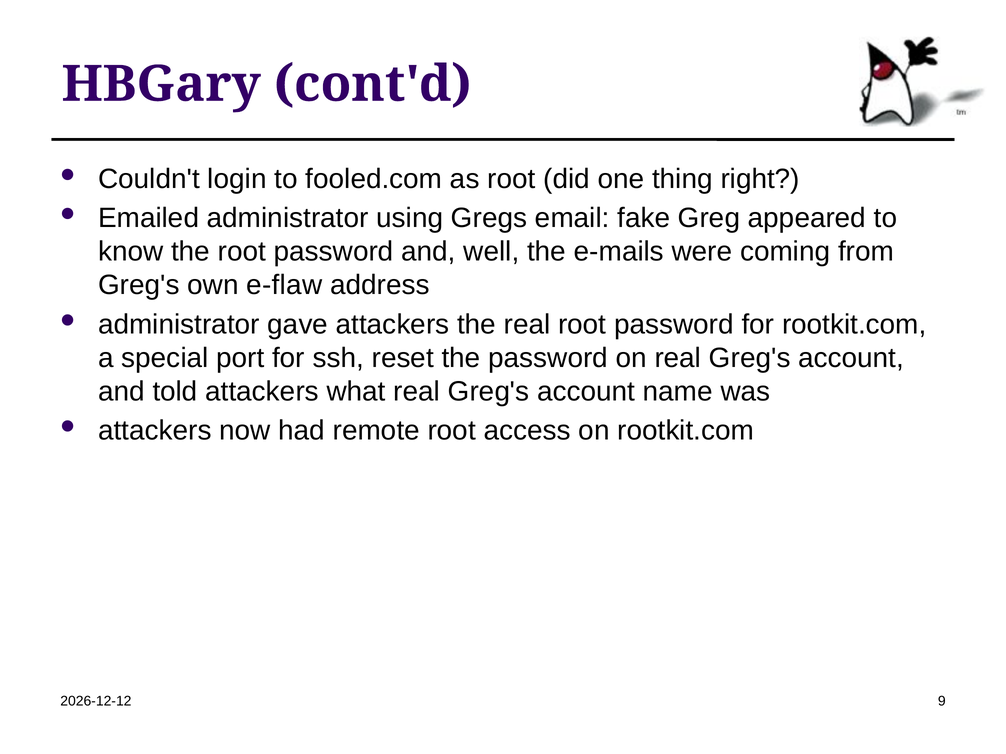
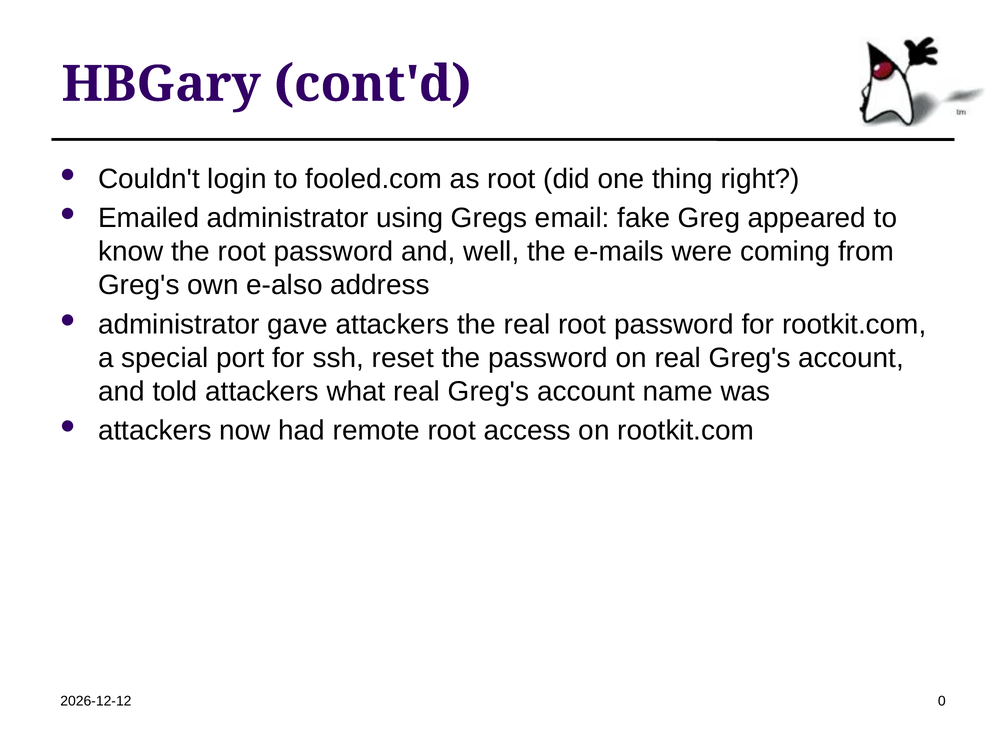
e-flaw: e-flaw -> e-also (284, 285)
9: 9 -> 0 (942, 702)
